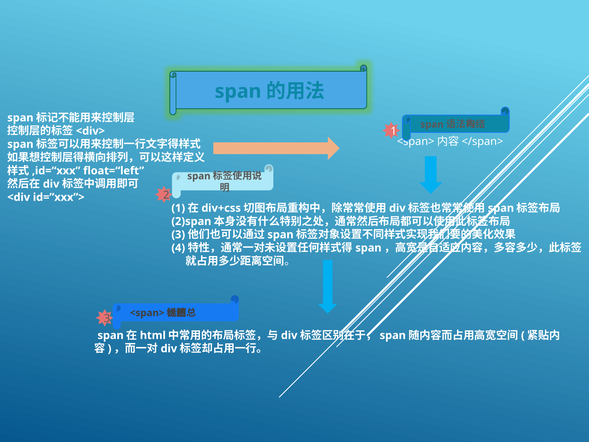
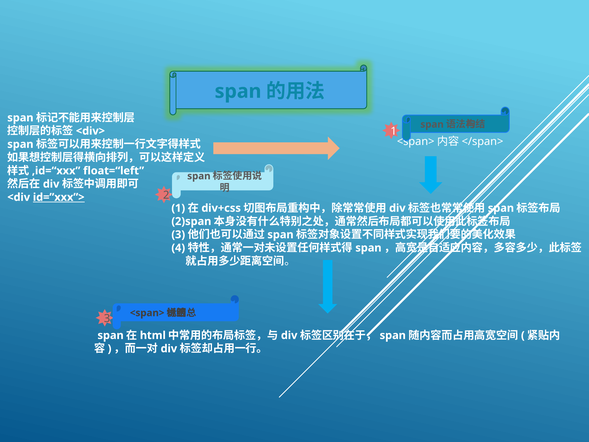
id=”xxx”> underline: none -> present (59, 197)
